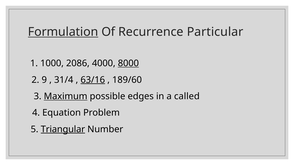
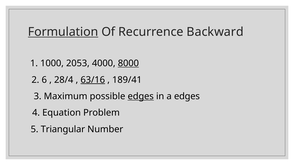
Particular: Particular -> Backward (215, 32)
2086: 2086 -> 2053 (78, 63)
9: 9 -> 6 (44, 80)
31/4: 31/4 -> 28/4 (64, 80)
189/60: 189/60 -> 189/41 (127, 80)
Maximum underline: present -> none (66, 96)
edges underline: none -> present (141, 96)
a called: called -> edges (187, 96)
Triangular underline: present -> none (63, 129)
